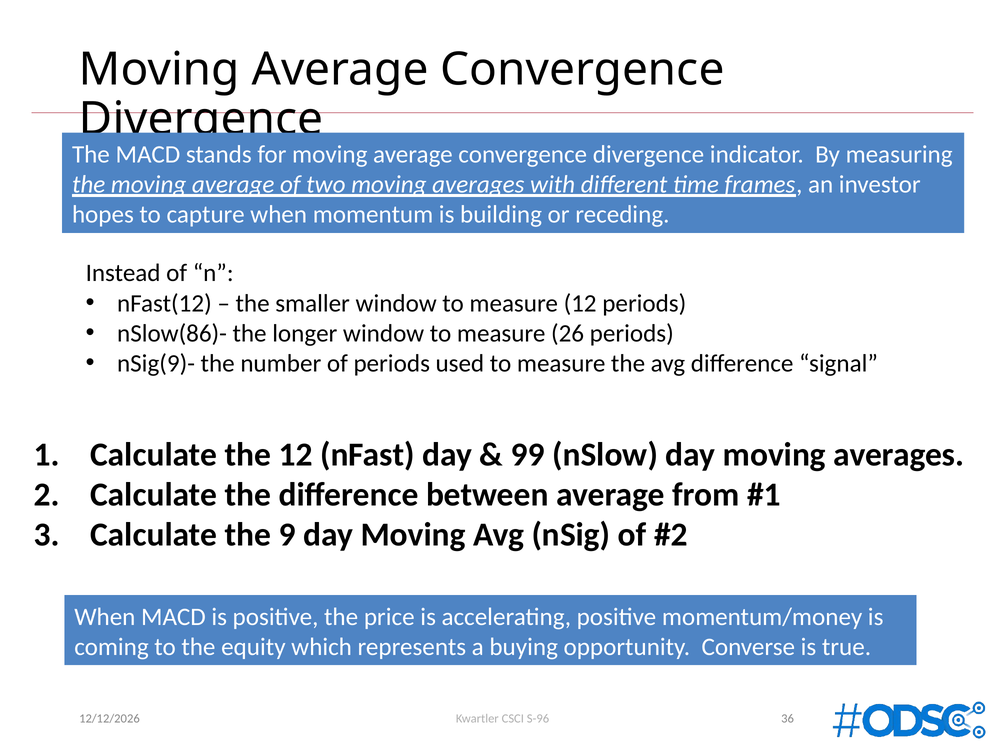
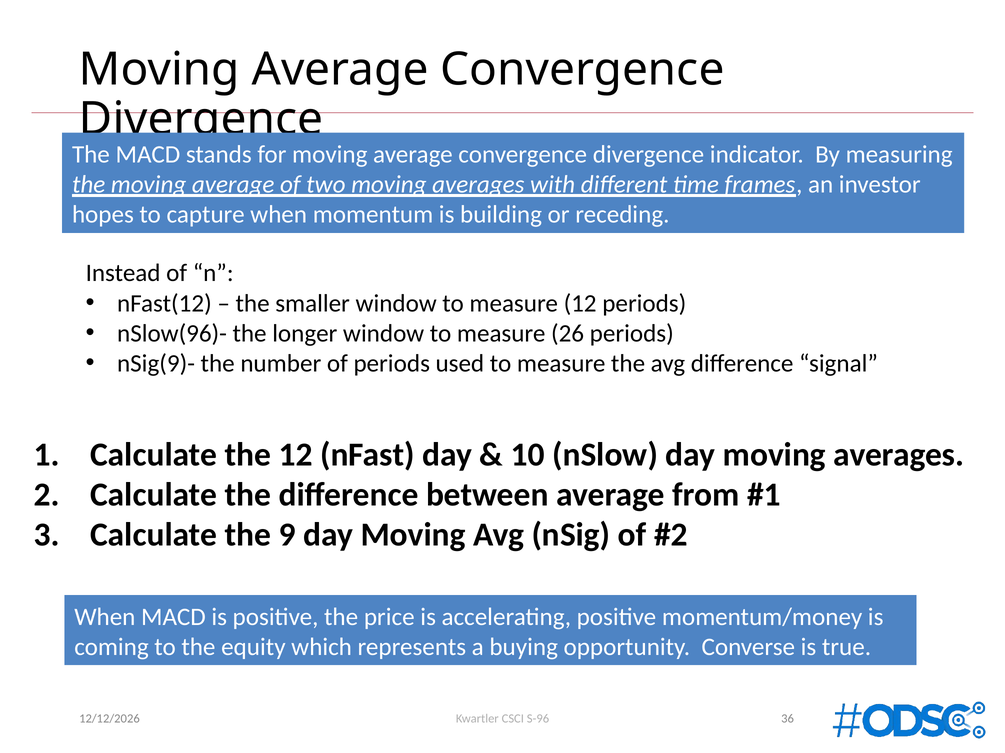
nSlow(86)-: nSlow(86)- -> nSlow(96)- (172, 334)
99: 99 -> 10 (528, 455)
